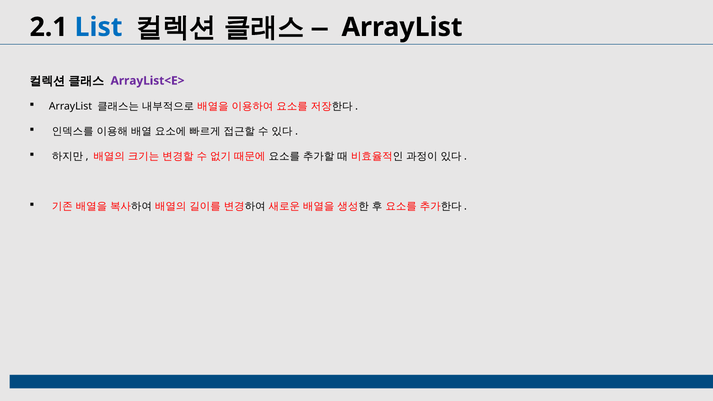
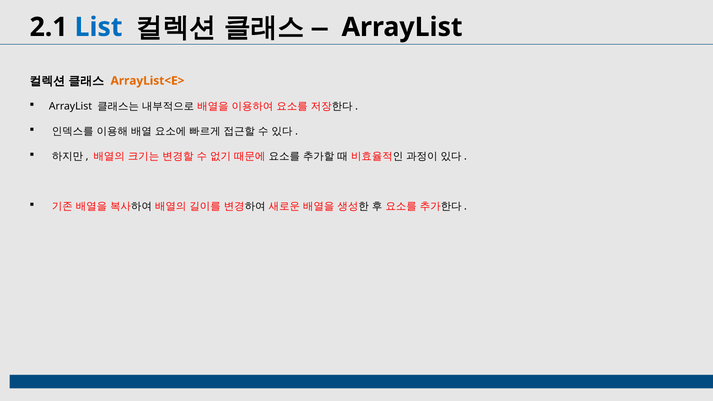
ArrayList<E> colour: purple -> orange (148, 81)
